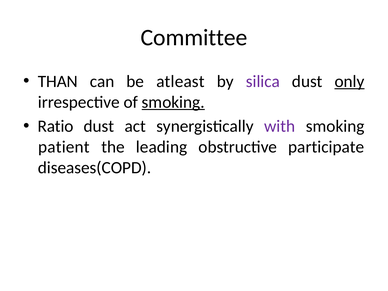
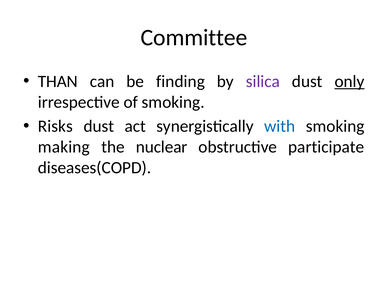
atleast: atleast -> finding (181, 81)
smoking underline: present -> none (173, 102)
Ratio: Ratio -> Risks (55, 126)
with colour: purple -> blue (280, 126)
patient: patient -> making (64, 147)
leading: leading -> nuclear (162, 147)
